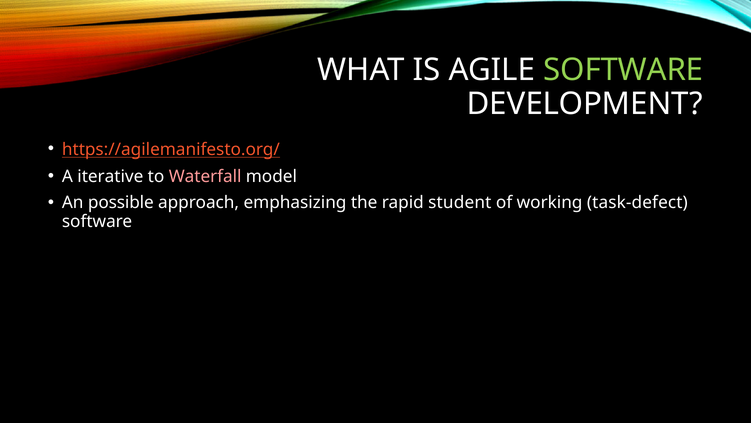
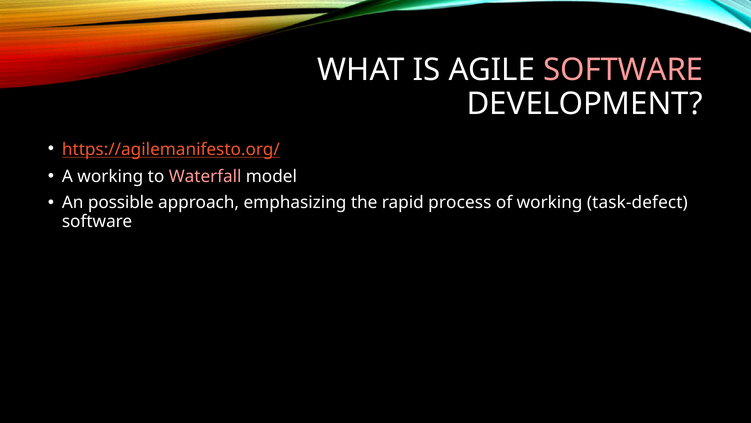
SOFTWARE colour: light green -> pink (623, 70)
A iterative: iterative -> working (110, 176)
student: student -> process (460, 203)
